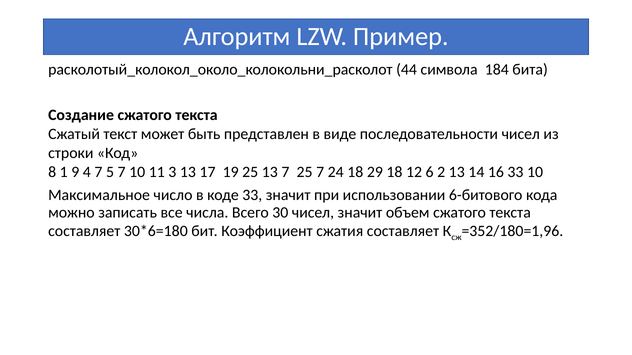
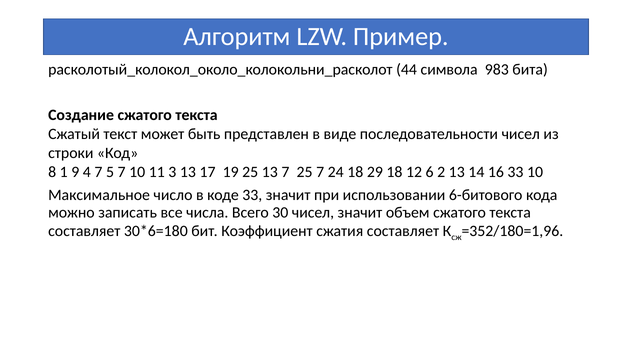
184: 184 -> 983 (497, 70)
